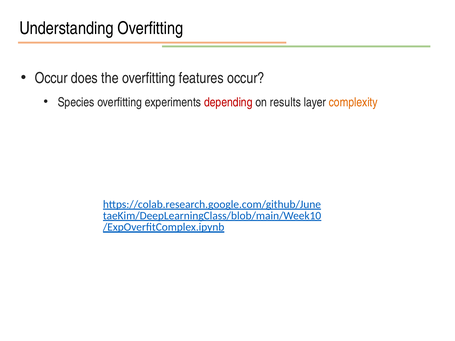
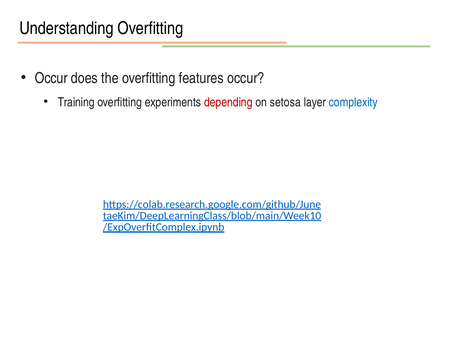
Species: Species -> Training (76, 102)
results: results -> setosa (285, 102)
complexity colour: orange -> blue (353, 102)
